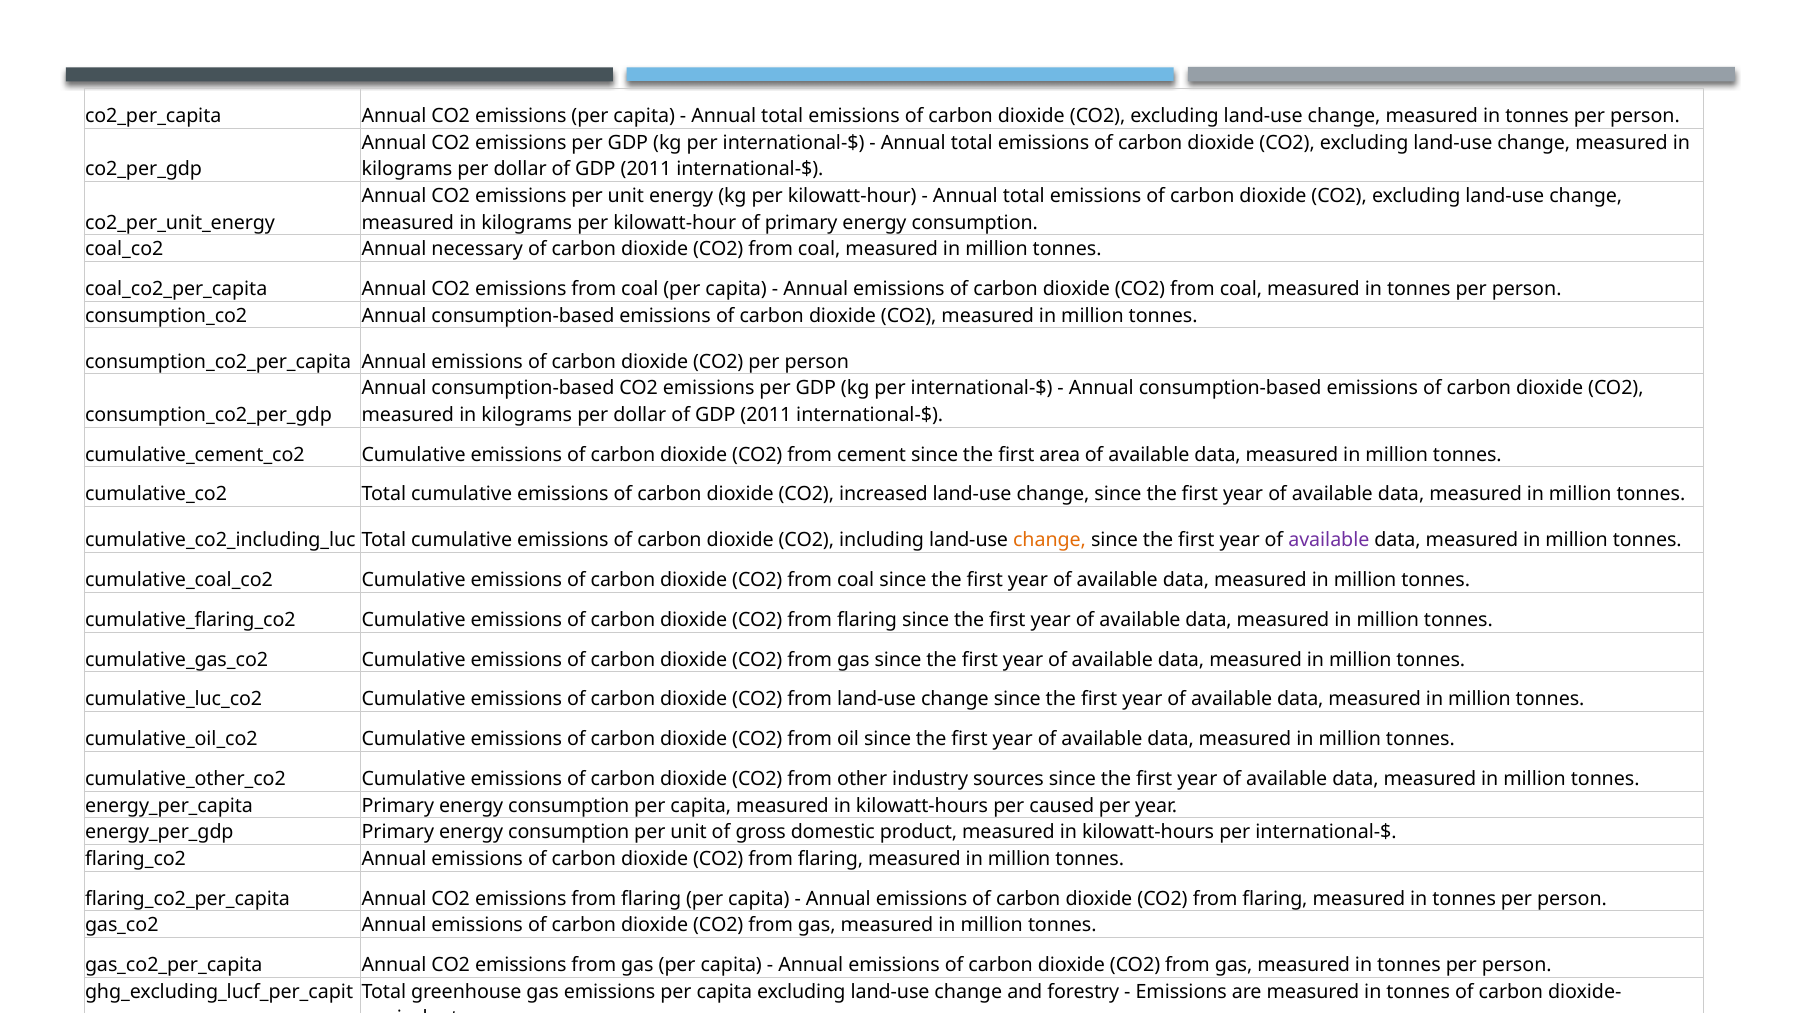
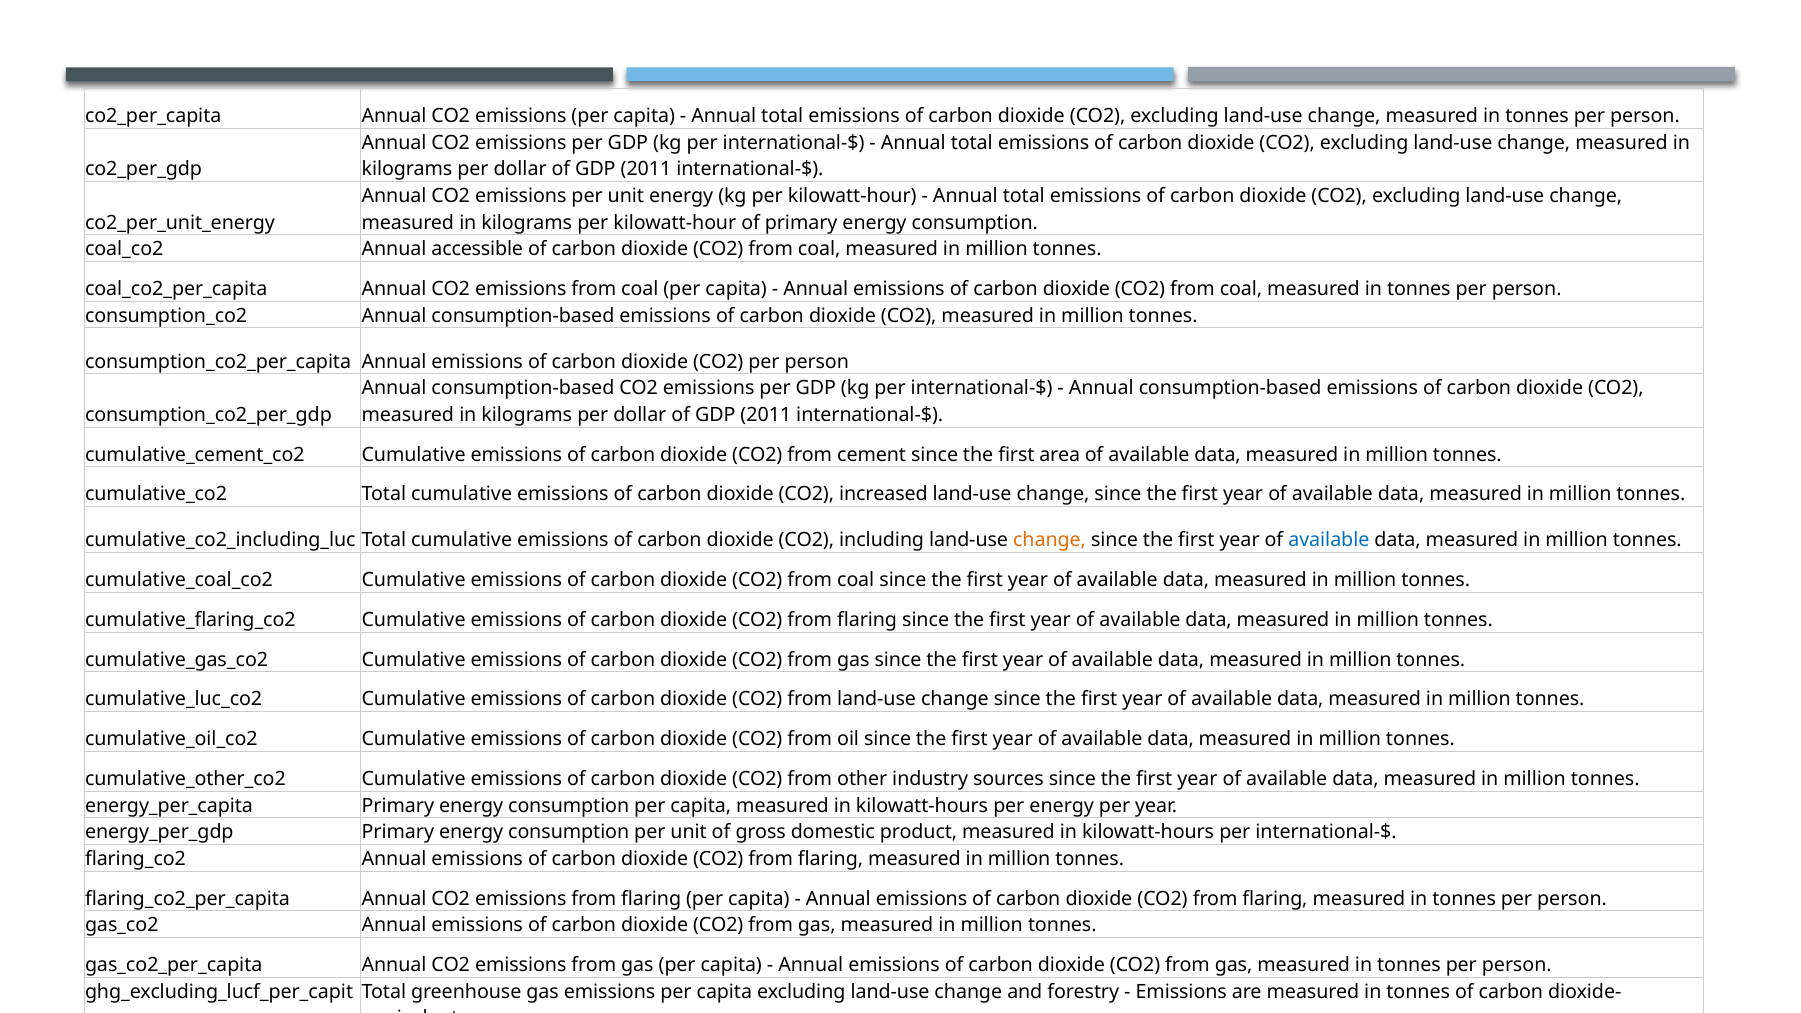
necessary: necessary -> accessible (477, 249)
available colour: purple -> blue (1329, 540)
per caused: caused -> energy (1062, 806)
